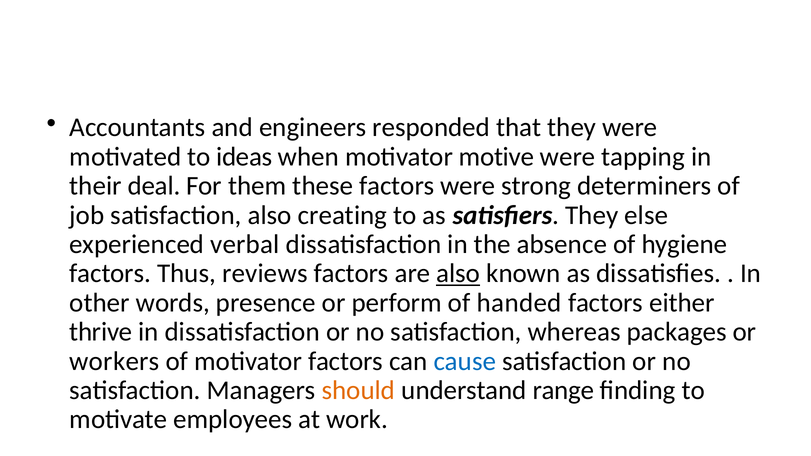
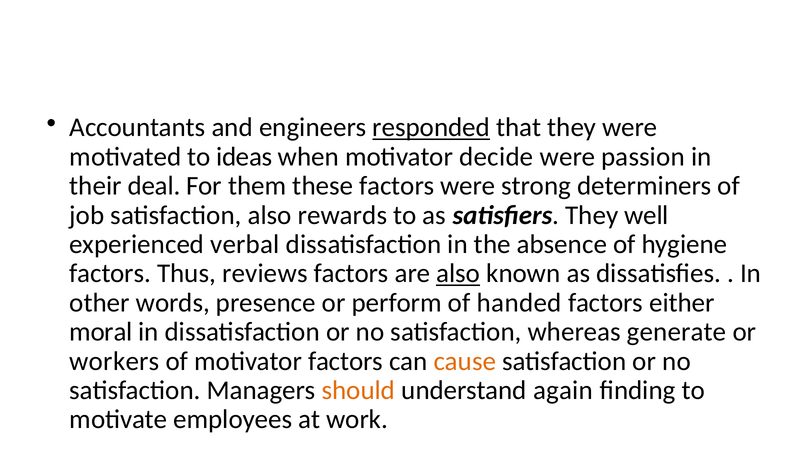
responded underline: none -> present (431, 128)
motive: motive -> decide (496, 157)
tapping: tapping -> passion (643, 157)
creating: creating -> rewards (342, 215)
else: else -> well (646, 215)
thrive: thrive -> moral (101, 332)
packages: packages -> generate (677, 332)
cause colour: blue -> orange (465, 361)
range: range -> again (563, 391)
